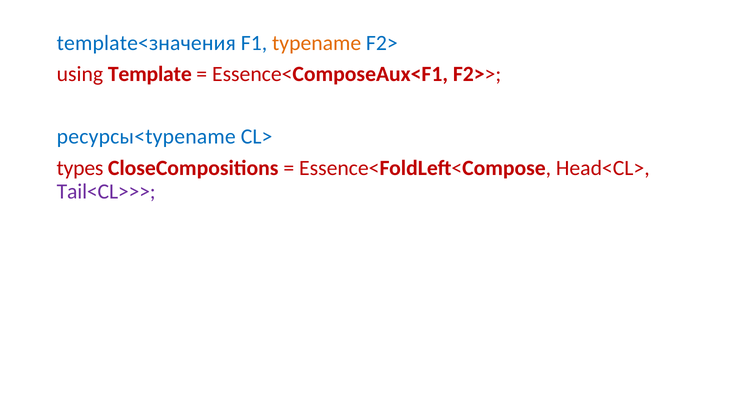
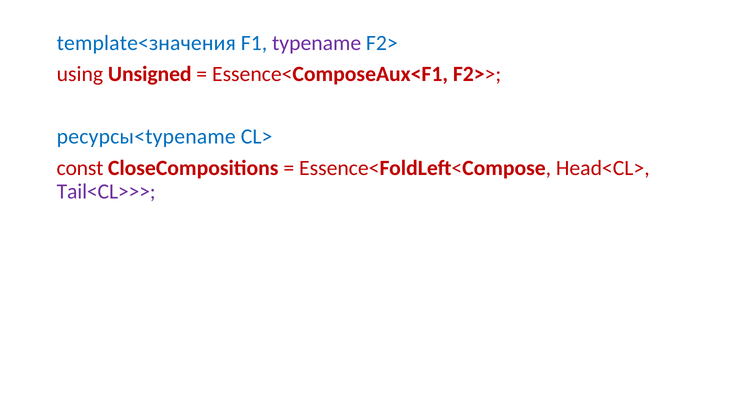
typename colour: orange -> purple (317, 43)
Template: Template -> Unsigned (150, 74)
types: types -> const (80, 168)
